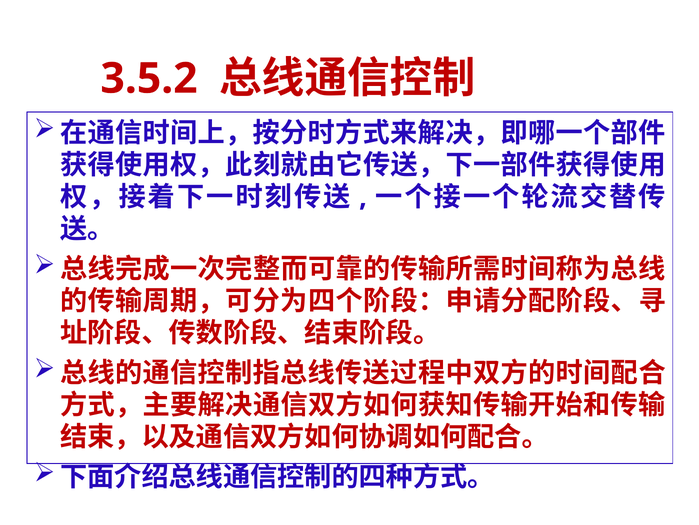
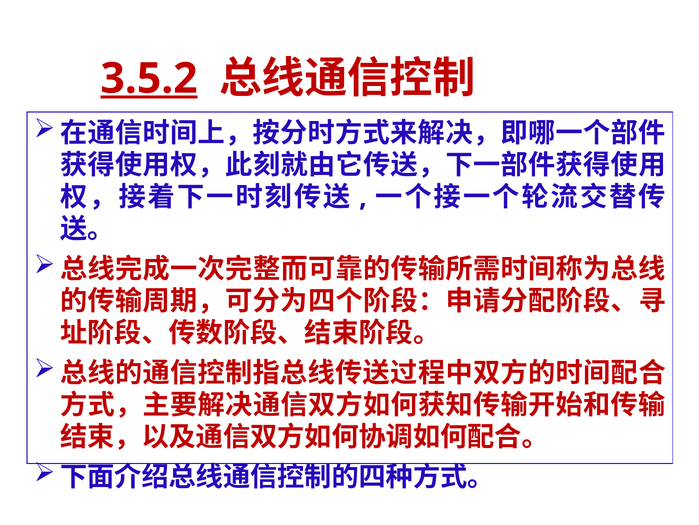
3.5.2 underline: none -> present (149, 78)
